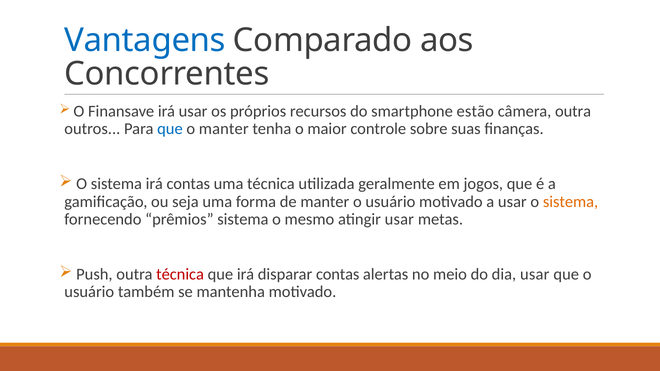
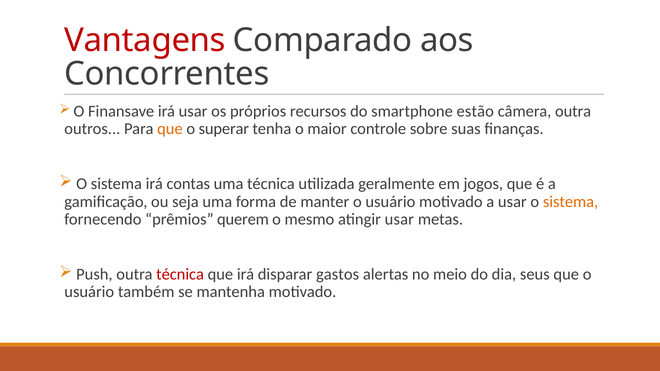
Vantagens colour: blue -> red (145, 40)
que colour: blue -> orange (170, 129)
o manter: manter -> superar (224, 129)
prêmios sistema: sistema -> querem (243, 220)
disparar contas: contas -> gastos (338, 274)
dia usar: usar -> seus (535, 274)
